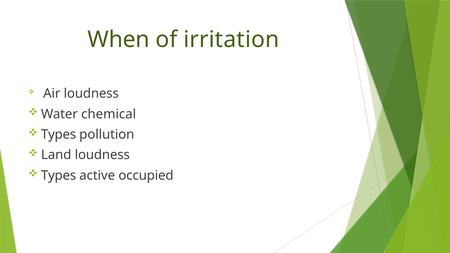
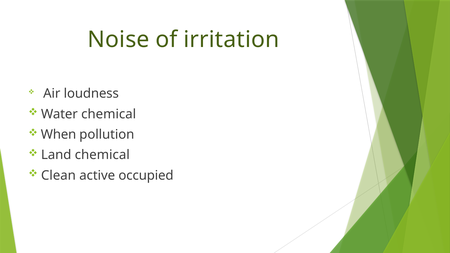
When: When -> Noise (119, 40)
Types: Types -> When (59, 135)
Land loudness: loudness -> chemical (102, 155)
Types: Types -> Clean (58, 175)
